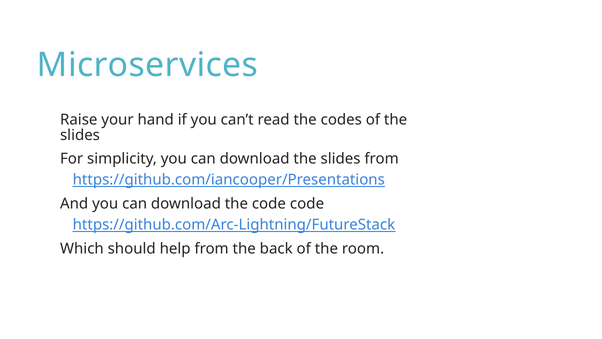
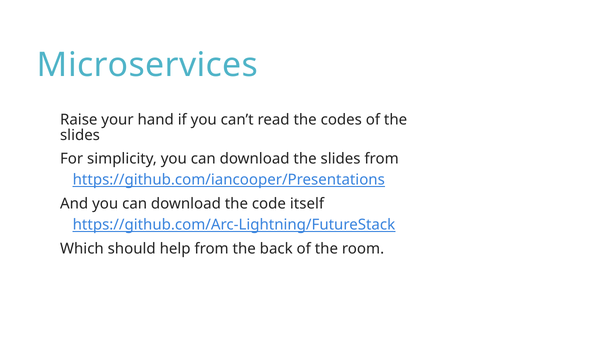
code code: code -> itself (307, 204)
